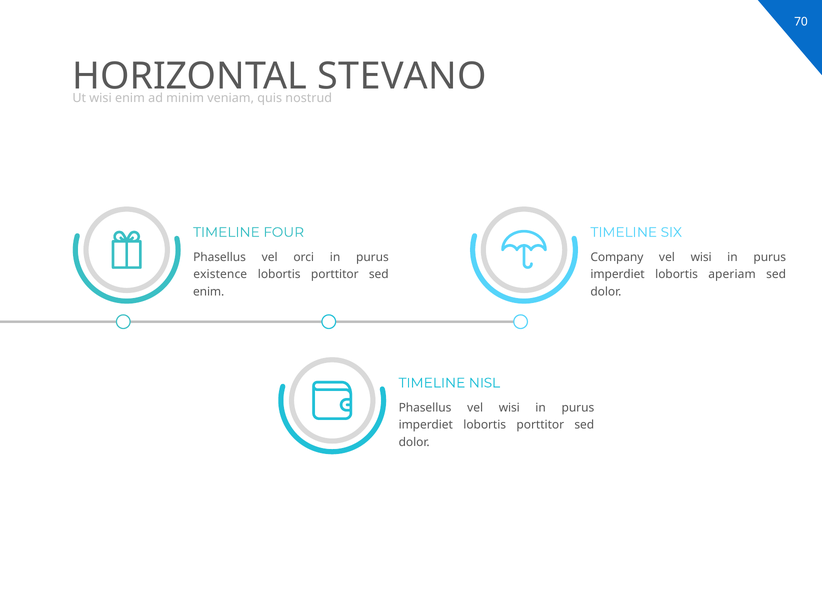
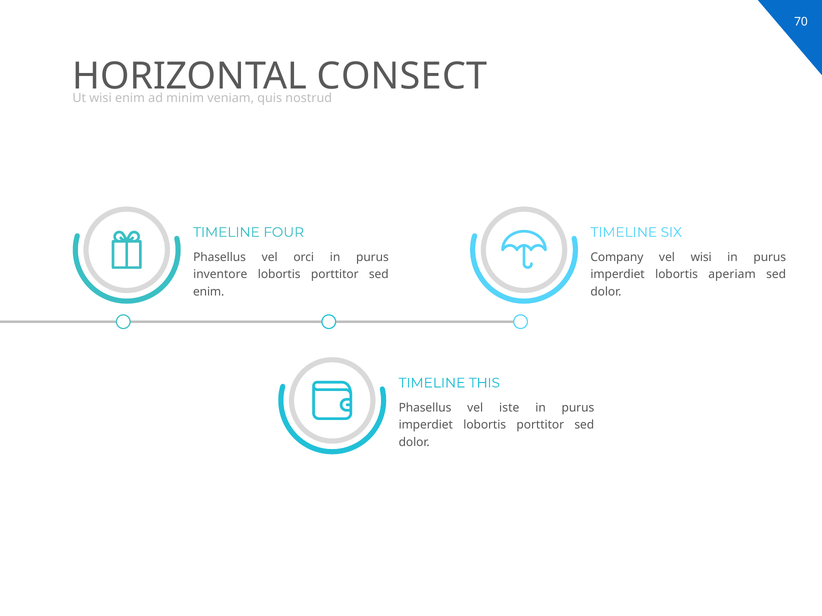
STEVANO: STEVANO -> CONSECT (402, 76)
existence: existence -> inventore (220, 275)
NISL: NISL -> THIS (484, 383)
Phasellus vel wisi: wisi -> iste (509, 408)
